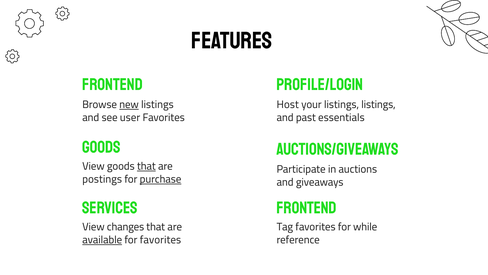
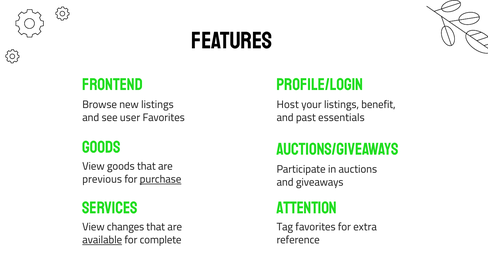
new underline: present -> none (129, 104)
listings listings: listings -> benefit (378, 104)
that underline: present -> none (146, 166)
postings: postings -> previous (102, 179)
frontend: frontend -> attention (307, 208)
while: while -> extra (365, 227)
for favorites: favorites -> complete (161, 240)
